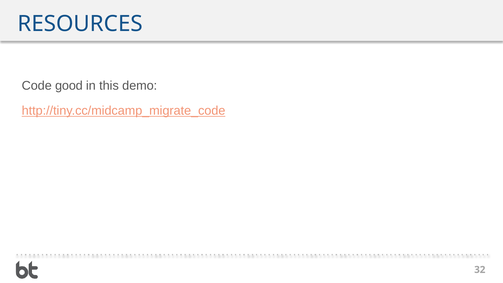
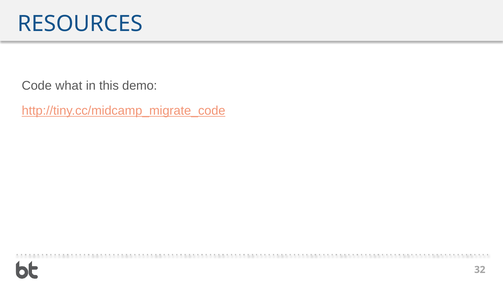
good: good -> what (69, 86)
